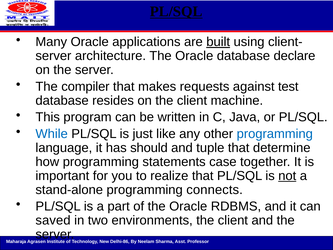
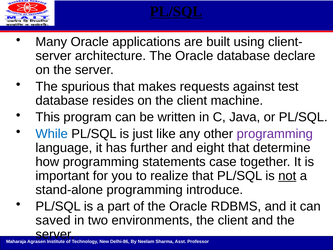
built underline: present -> none (218, 42)
compiler: compiler -> spurious (85, 86)
programming colour: blue -> purple (275, 134)
should: should -> further (149, 148)
tuple: tuple -> eight (210, 148)
connects: connects -> introduce (215, 190)
